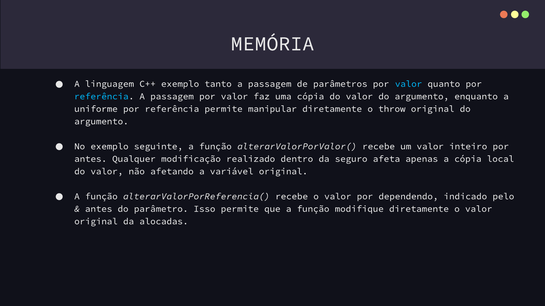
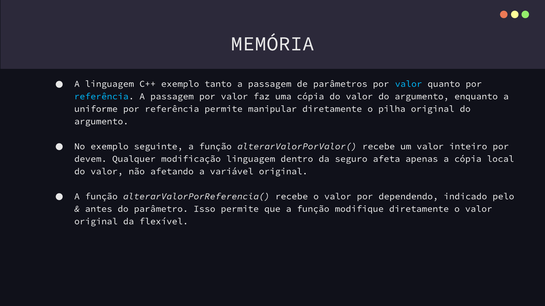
throw: throw -> pilha (392, 109)
antes: antes -> devem (91, 159)
modificação realizado: realizado -> linguagem (251, 159)
alocadas: alocadas -> flexível (164, 222)
